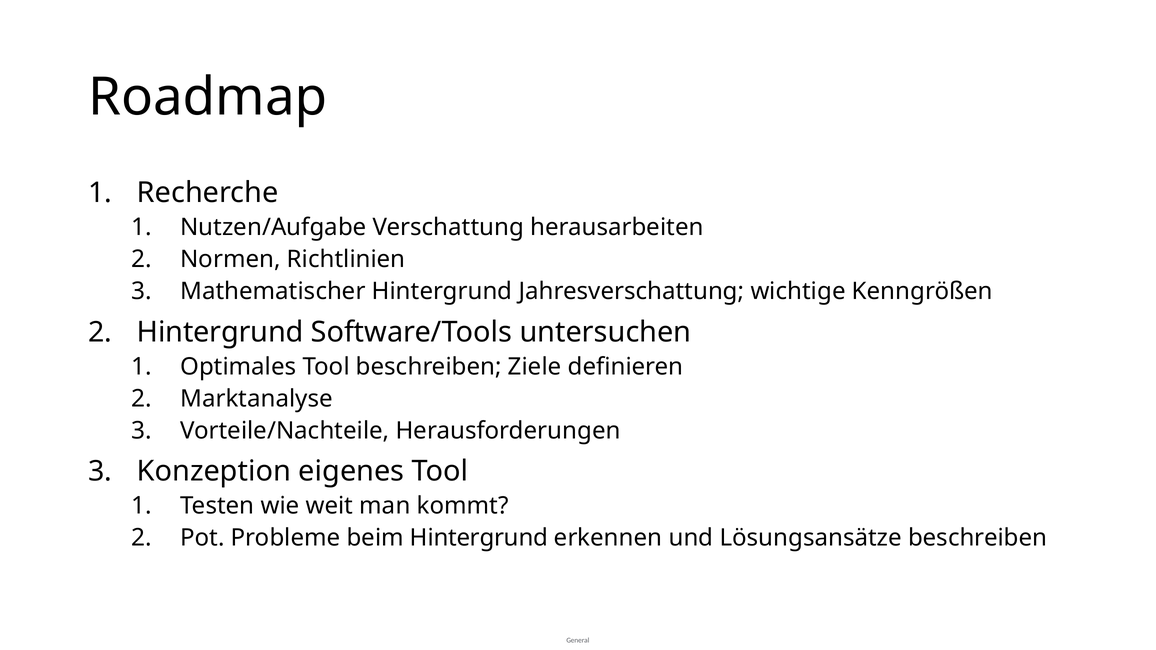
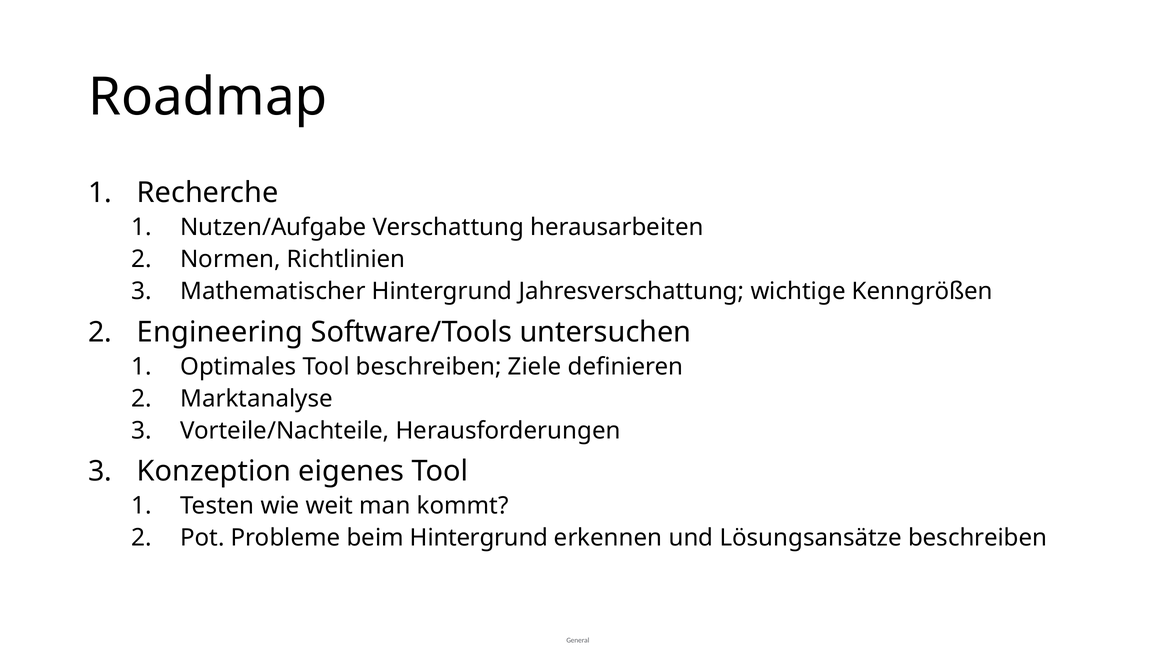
Hintergrund: Hintergrund -> Engineering (220, 332)
